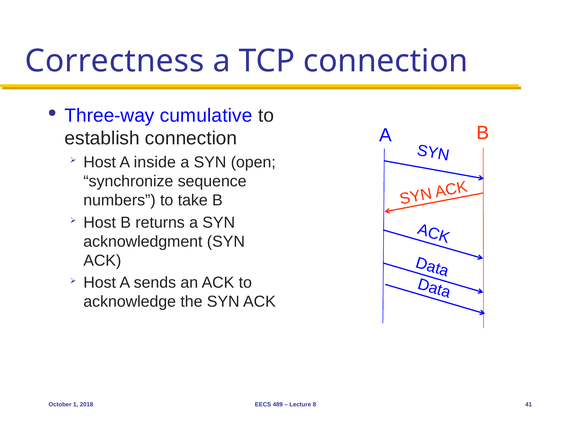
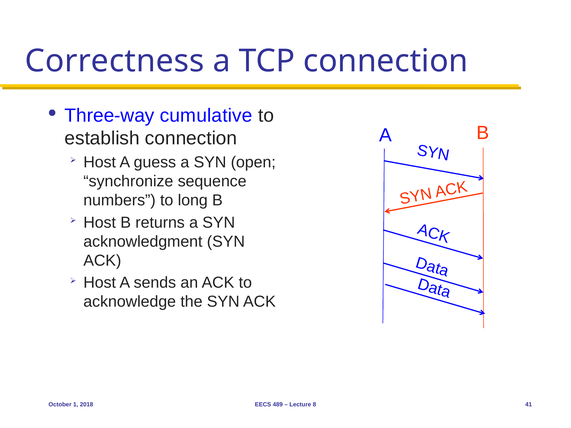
inside: inside -> guess (155, 162)
take: take -> long (193, 200)
